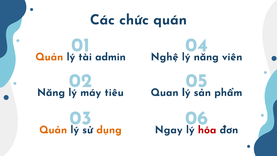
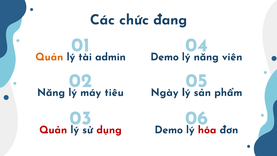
quán: quán -> đang (170, 20)
Nghệ: Nghệ -> Demo (165, 57)
Quan: Quan -> Ngày (165, 92)
Quản colour: orange -> red (53, 130)
dụng colour: orange -> red (109, 130)
Ngay: Ngay -> Demo (169, 130)
